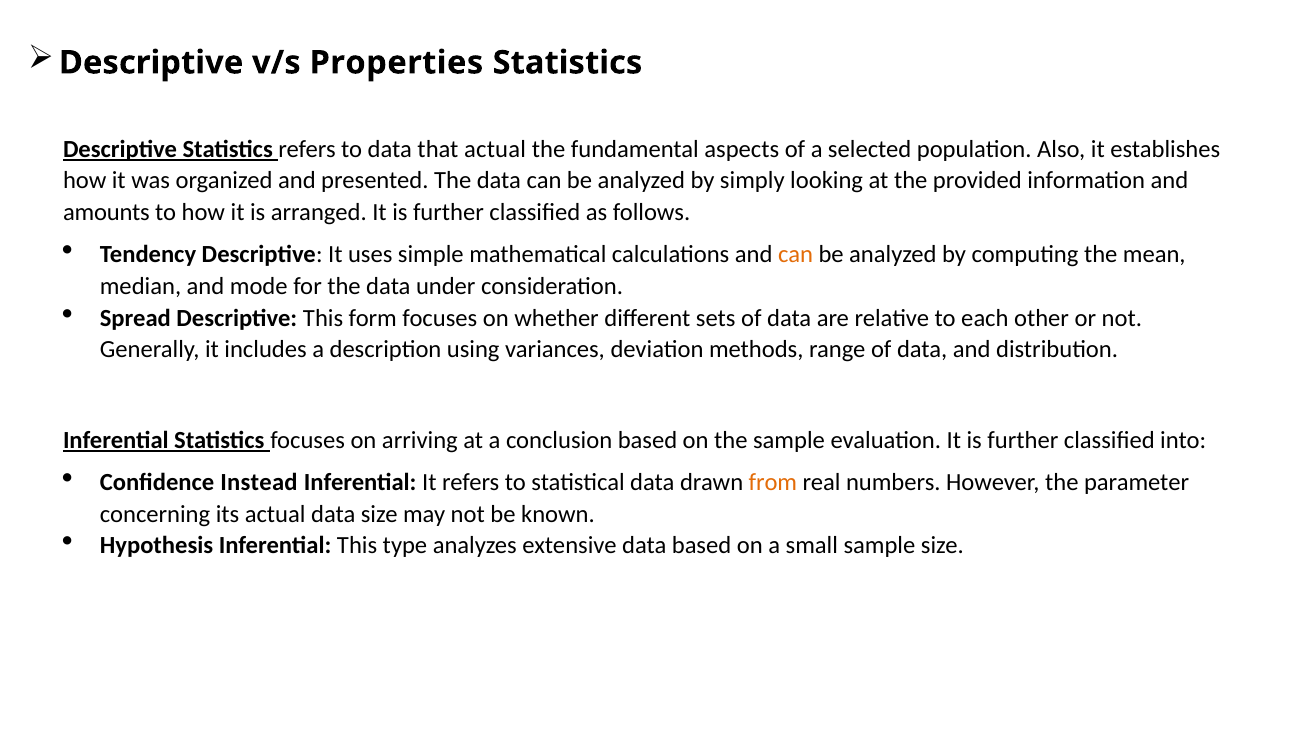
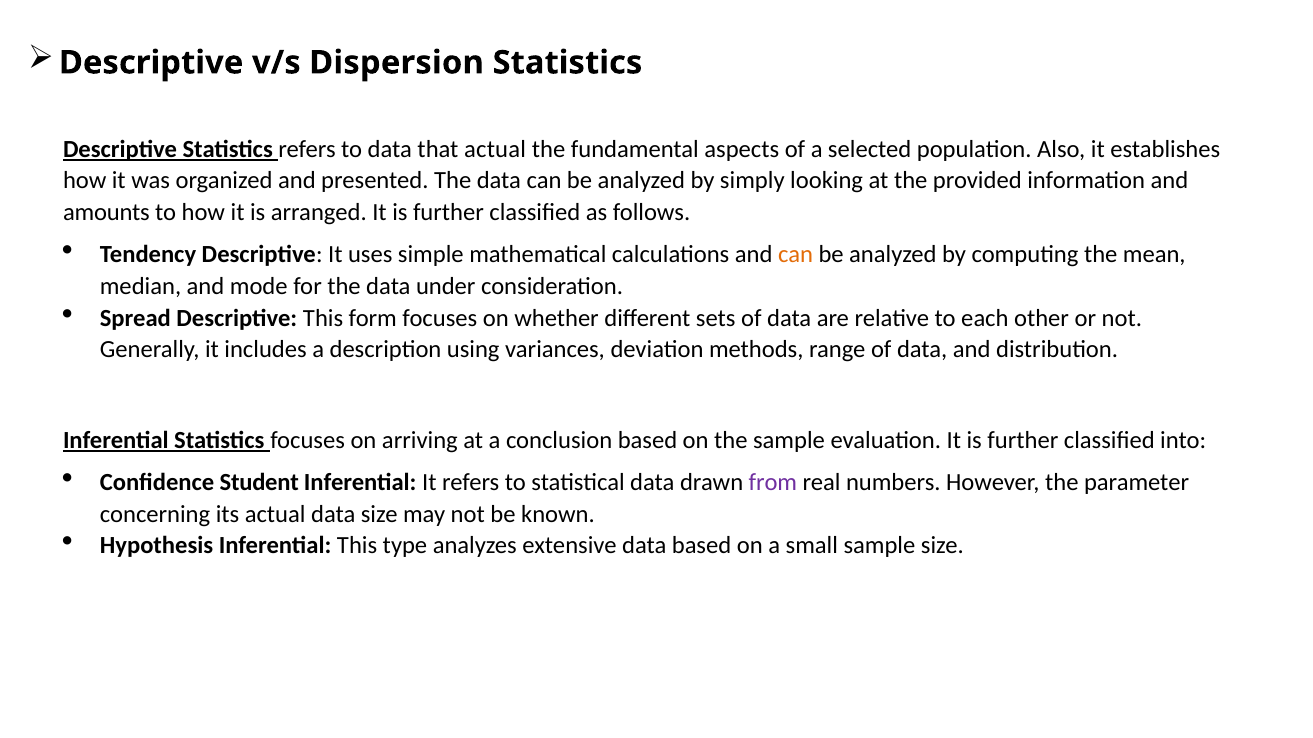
Properties: Properties -> Dispersion (397, 63)
Instead: Instead -> Student (259, 483)
from colour: orange -> purple (773, 483)
